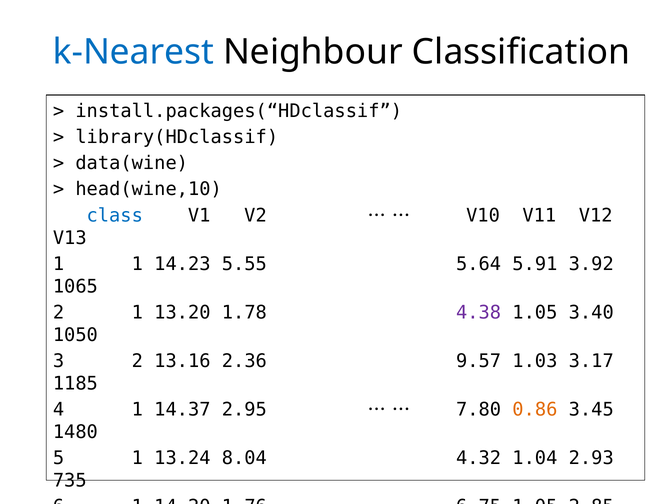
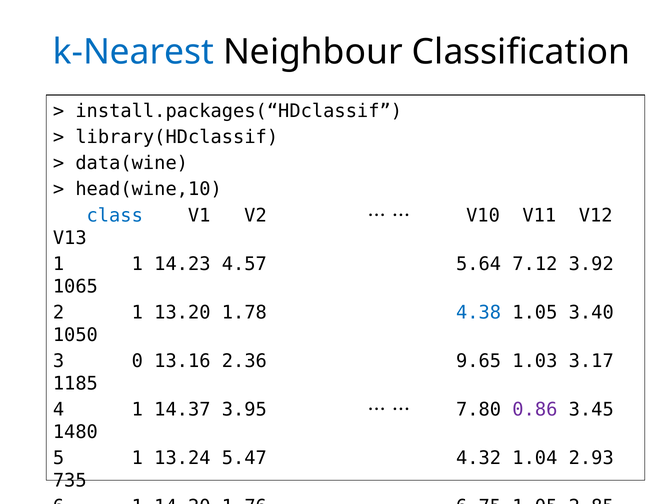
5.55: 5.55 -> 4.57 (244, 264)
5.91: 5.91 -> 7.12 (535, 264)
4.38 colour: purple -> blue (479, 313)
3 2: 2 -> 0 (137, 361)
9.57: 9.57 -> 9.65 (479, 361)
2.95: 2.95 -> 3.95 (244, 410)
0.86 colour: orange -> purple (535, 410)
8.04: 8.04 -> 5.47 (244, 458)
